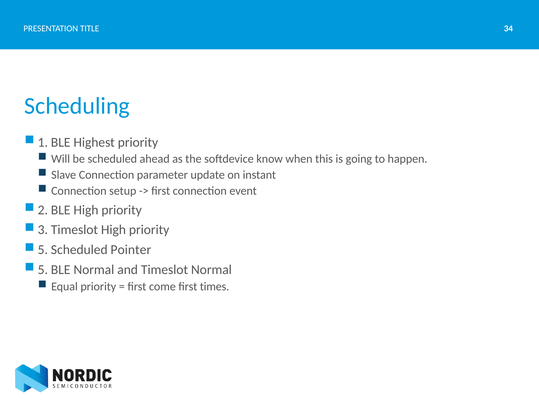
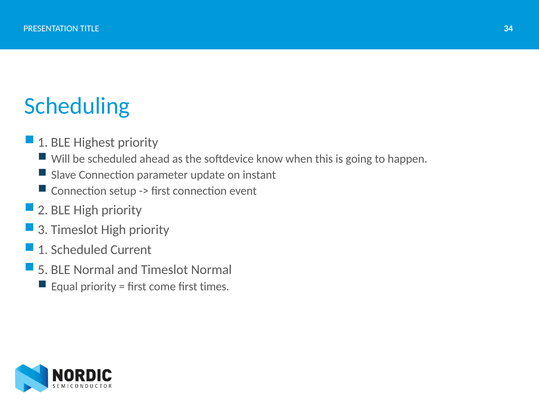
5: 5 -> 1 (43, 249)
Pointer: Pointer -> Current (131, 249)
